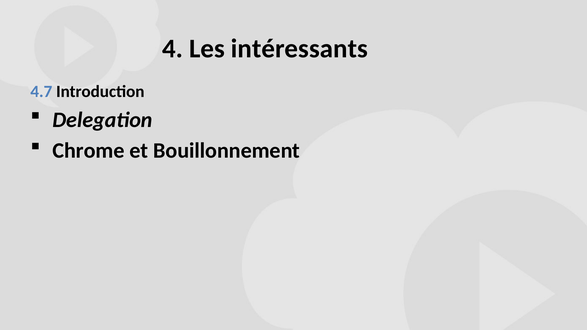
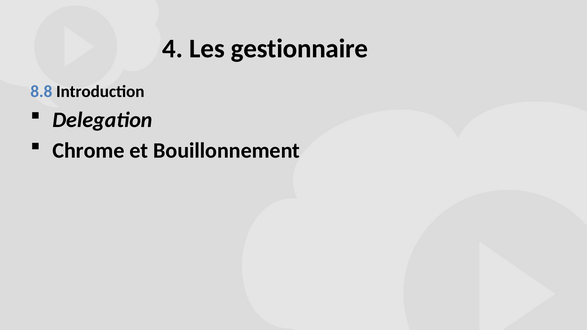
intéressants: intéressants -> gestionnaire (299, 49)
4.7: 4.7 -> 8.8 (41, 92)
